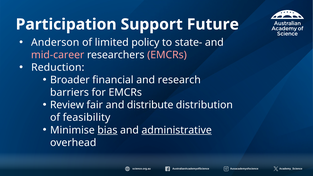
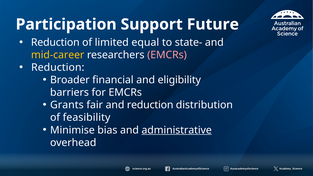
Anderson: Anderson -> Reduction (55, 42)
policy: policy -> equal (145, 42)
mid-career colour: pink -> yellow (58, 55)
research: research -> eligibility (179, 80)
Review: Review -> Grants (67, 105)
and distribute: distribute -> reduction (150, 105)
bias underline: present -> none (107, 130)
